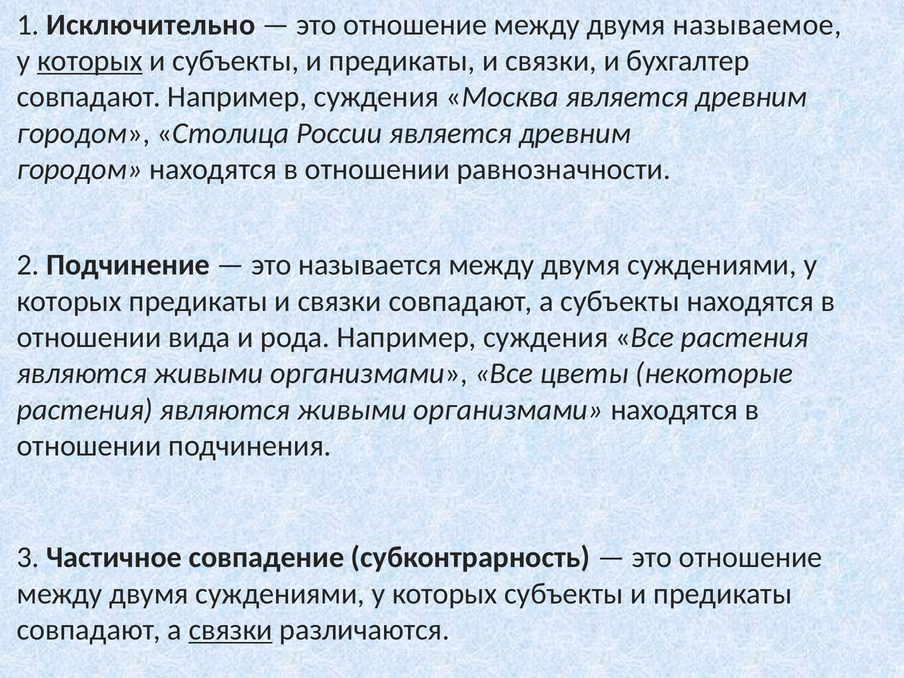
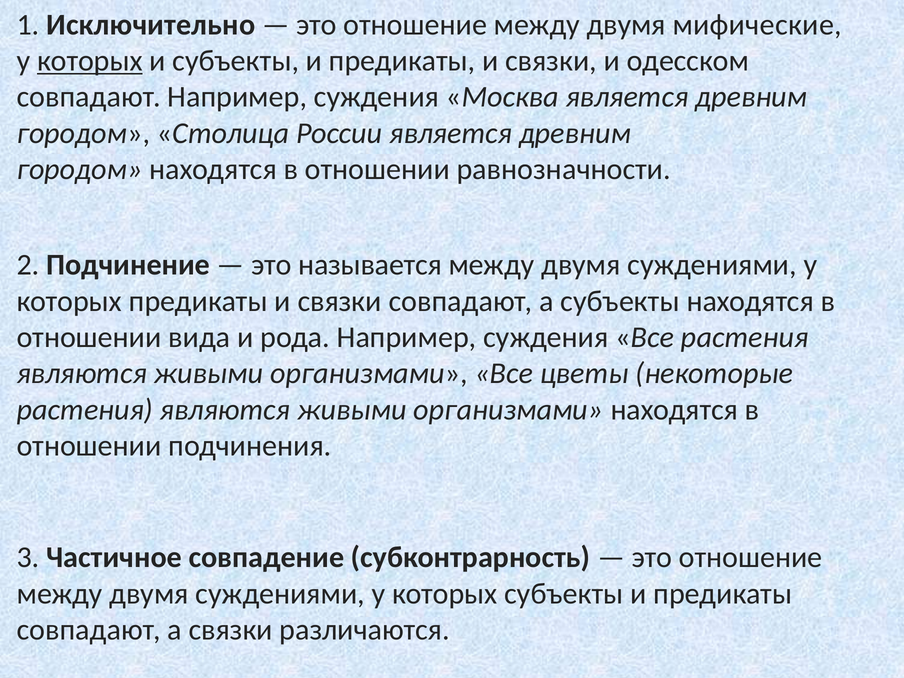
называемое: называемое -> мифические (757, 25)
бухгалтер: бухгалтер -> одесском (688, 61)
связки underline: present -> none (231, 630)
